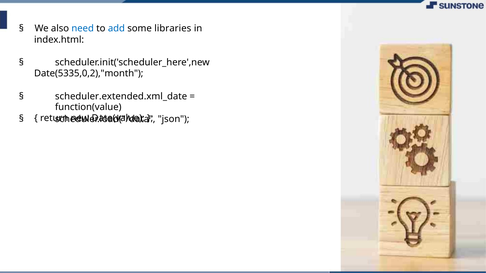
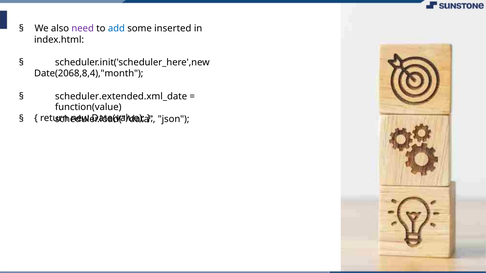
need colour: blue -> purple (83, 28)
libraries: libraries -> inserted (173, 28)
Date(5335,0,2),"month: Date(5335,0,2),"month -> Date(2068,8,4),"month (89, 73)
